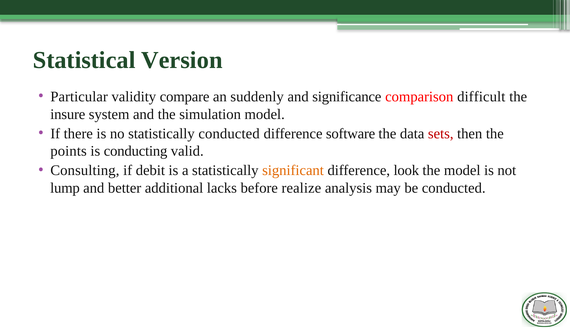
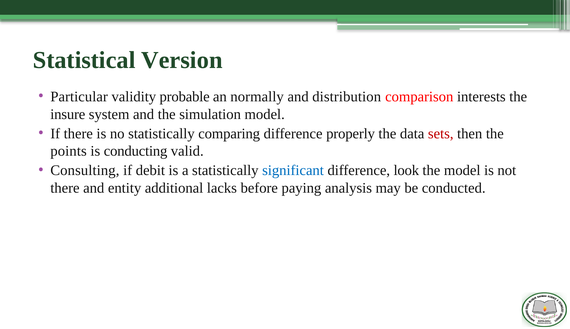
compare: compare -> probable (185, 97)
suddenly: suddenly -> normally (257, 97)
significance: significance -> distribution (347, 97)
difficult: difficult -> interests (481, 97)
statistically conducted: conducted -> comparing (229, 134)
software: software -> properly (351, 134)
significant colour: orange -> blue (293, 170)
lump: lump -> there (65, 188)
better: better -> entity (125, 188)
realize: realize -> paying (301, 188)
